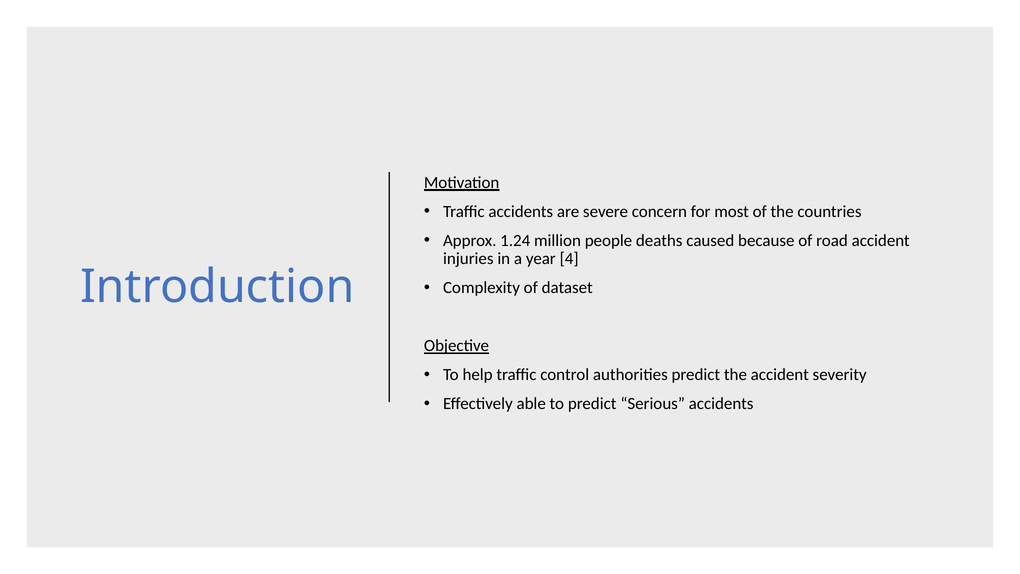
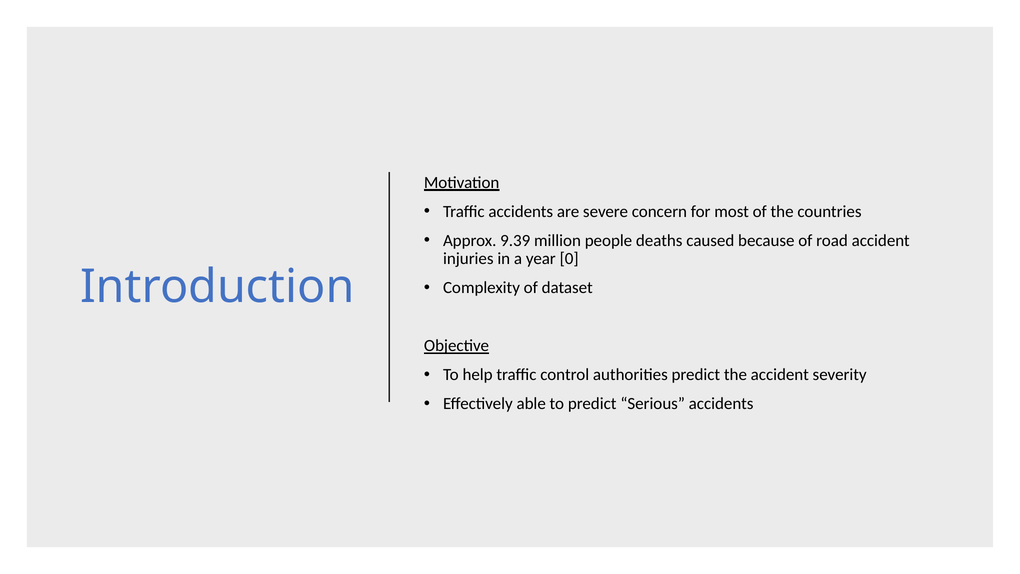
1.24: 1.24 -> 9.39 (515, 240)
4: 4 -> 0 (569, 259)
